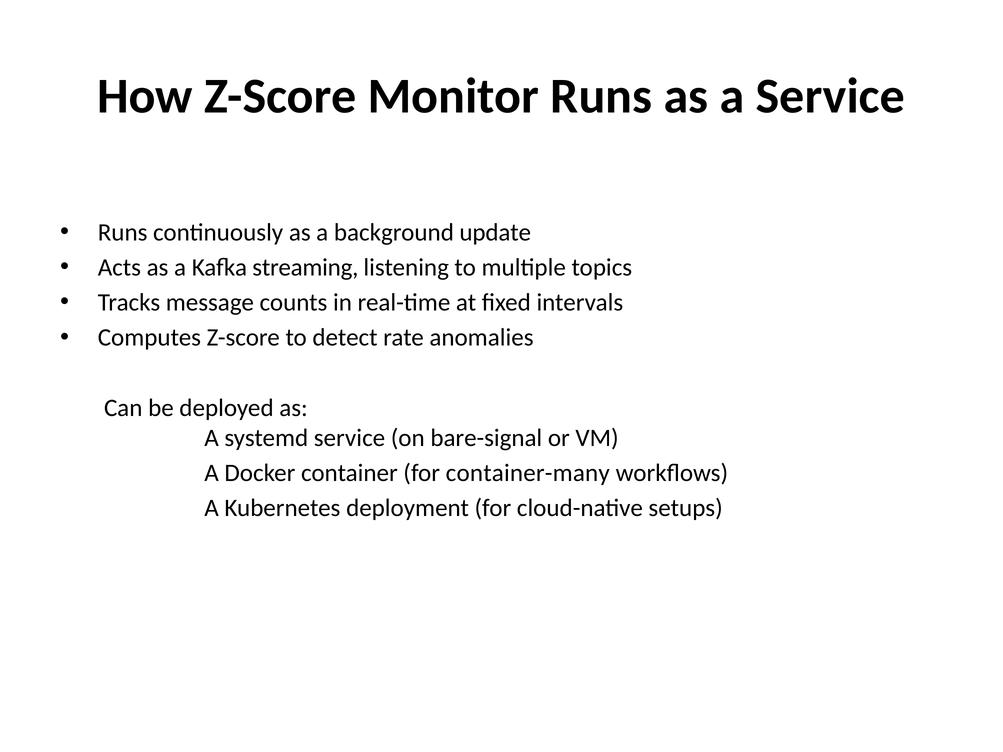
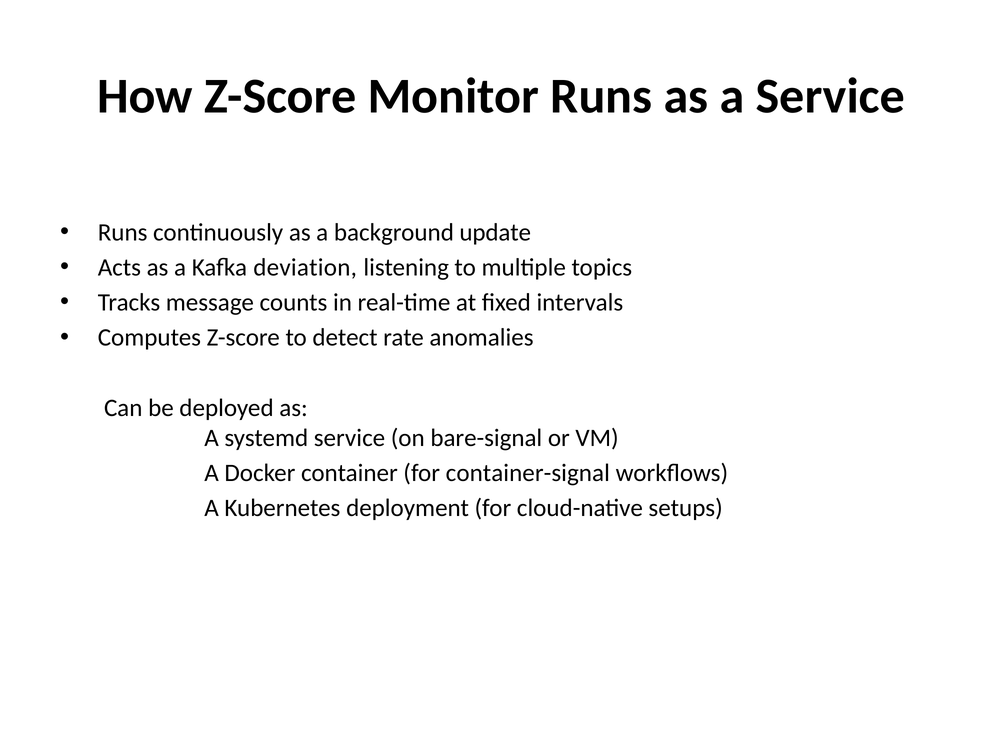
streaming: streaming -> deviation (305, 268)
container-many: container-many -> container-signal (528, 473)
